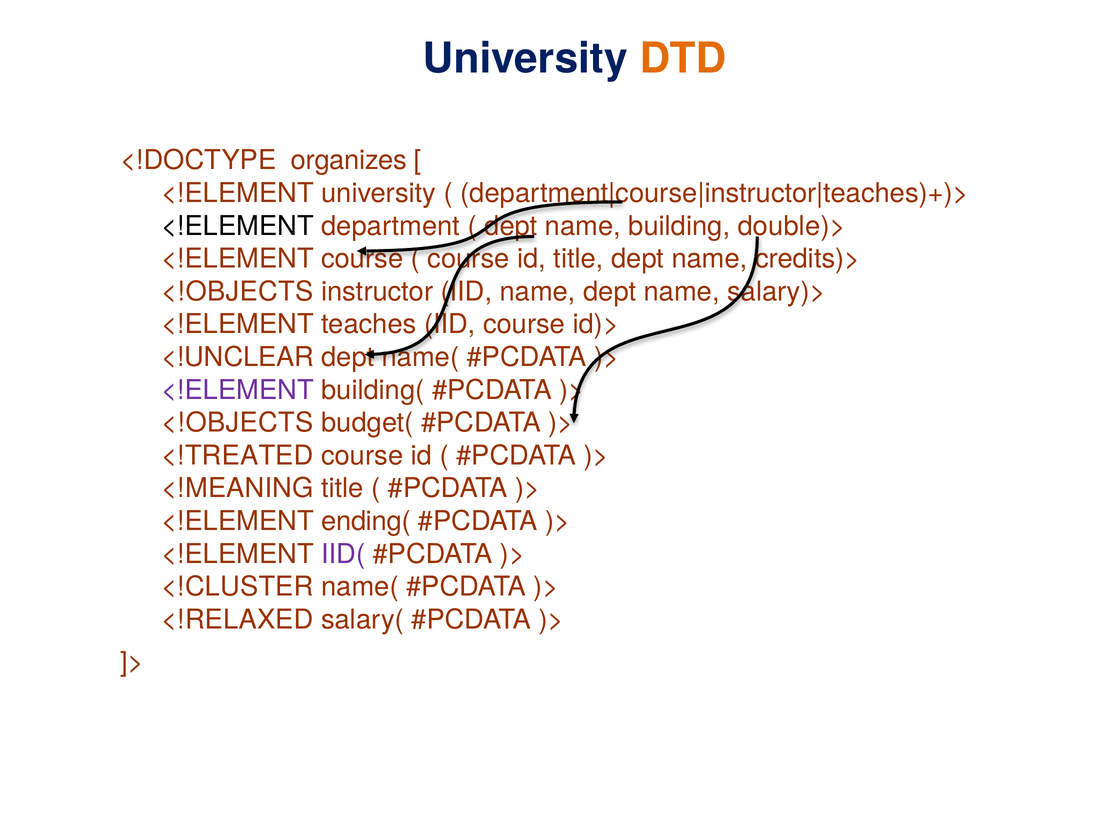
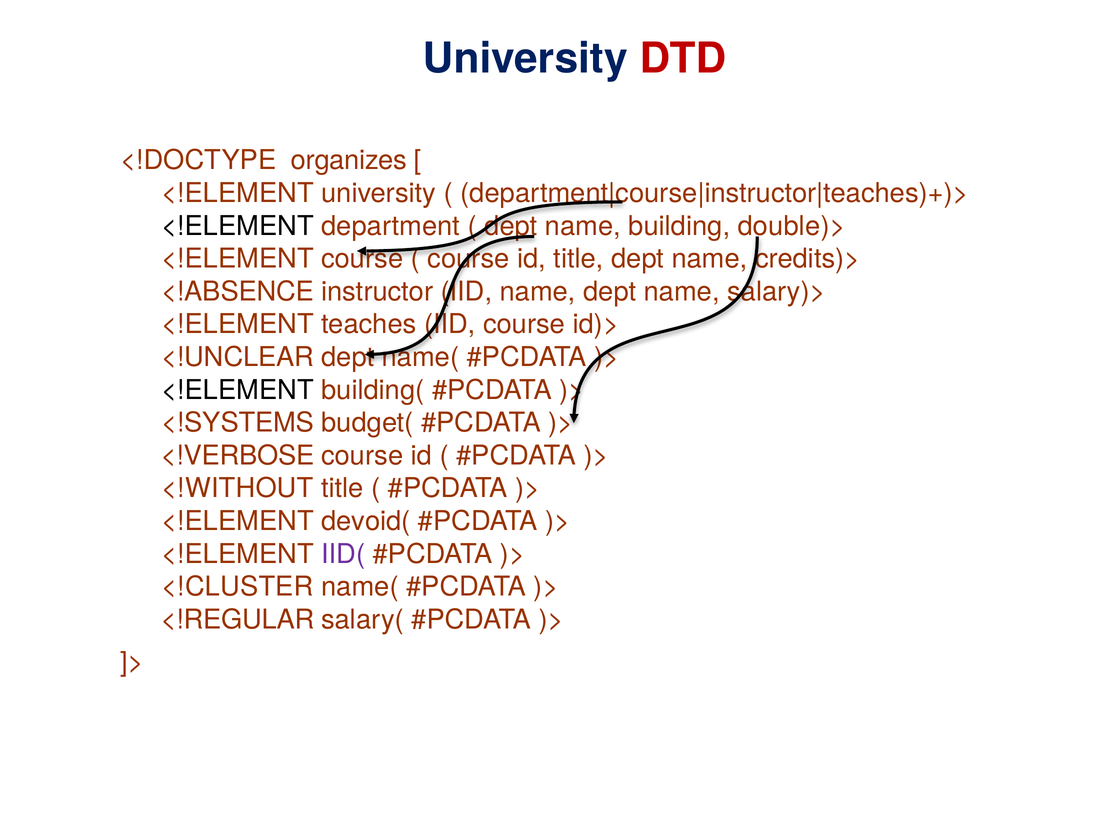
DTD colour: orange -> red (683, 59)
<!OBJECTS: <!OBJECTS -> <!ABSENCE (238, 292)
<!ELEMENT colour: purple -> black (237, 390)
<!OBJECTS: <!OBJECTS -> <!SYSTEMS (238, 423)
<!TREATED: <!TREATED -> <!VERBOSE (238, 456)
<!MEANING: <!MEANING -> <!WITHOUT (237, 488)
ending(: ending( -> devoid( (366, 521)
<!RELAXED: <!RELAXED -> <!REGULAR (238, 619)
